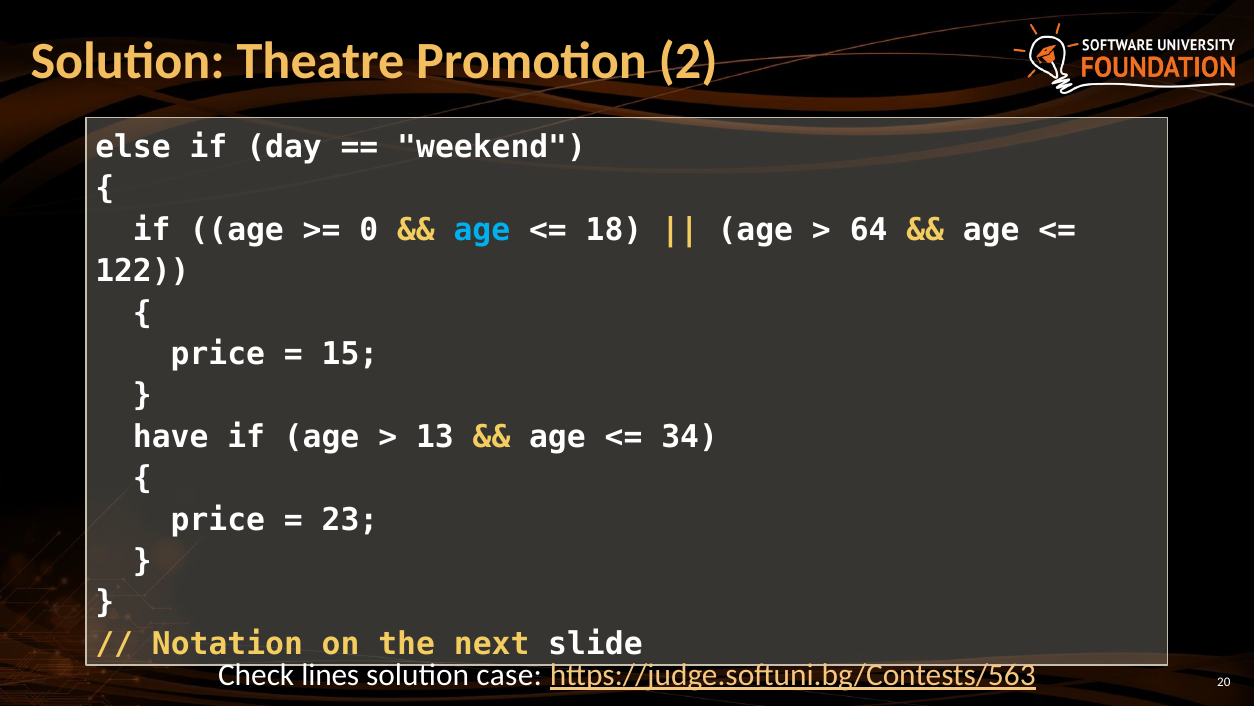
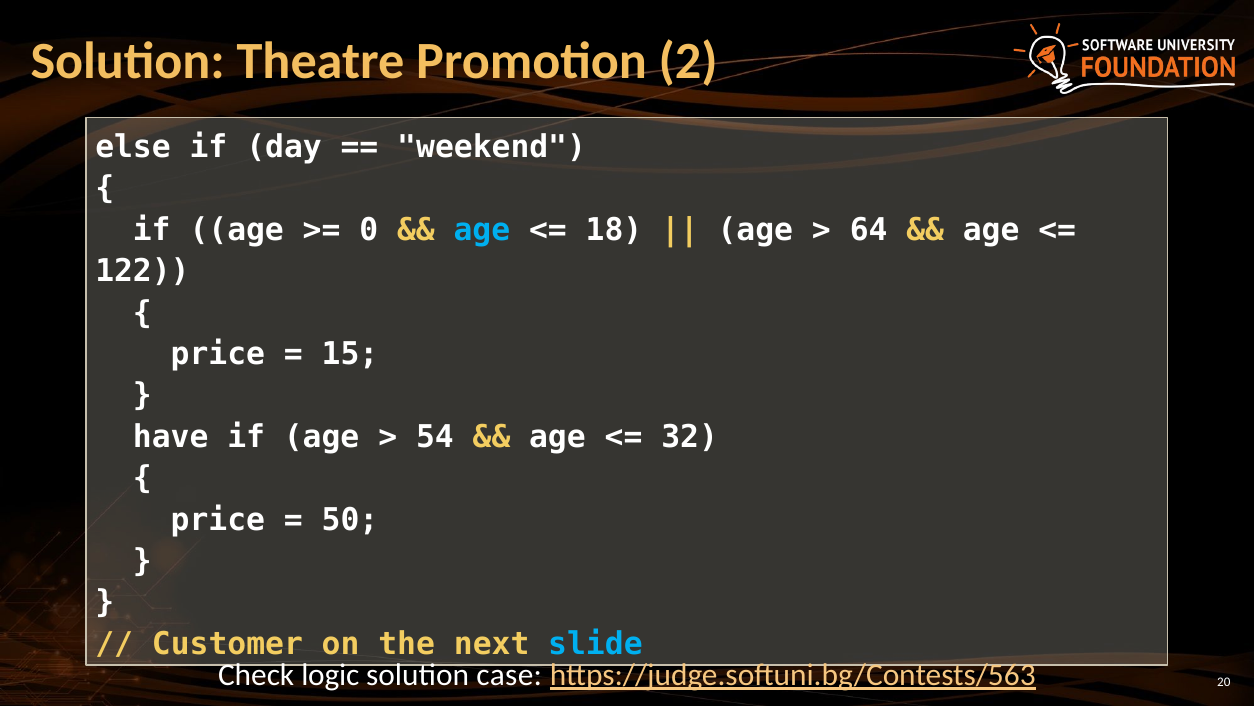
13: 13 -> 54 (435, 437)
34: 34 -> 32 (690, 437)
23: 23 -> 50 (350, 519)
Notation: Notation -> Customer (227, 643)
slide colour: white -> light blue (595, 643)
lines: lines -> logic (330, 675)
